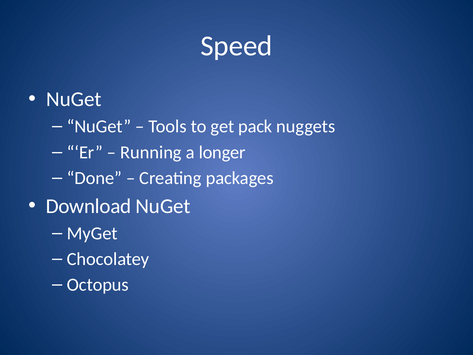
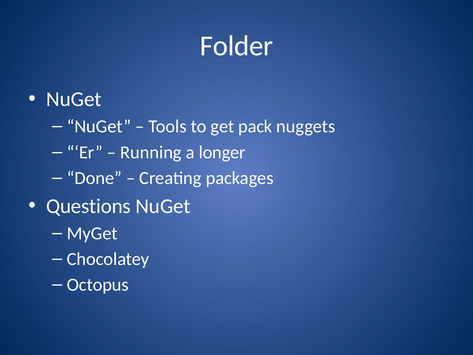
Speed: Speed -> Folder (237, 46)
Download: Download -> Questions (88, 206)
